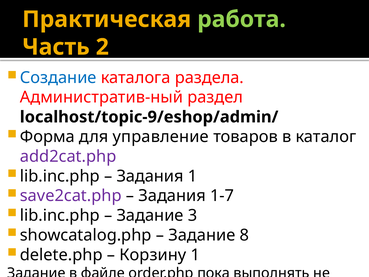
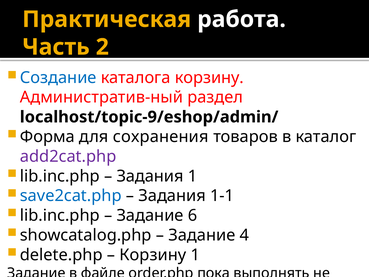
работа colour: light green -> white (241, 19)
каталога раздела: раздела -> корзину (209, 78)
управление: управление -> сохранения (161, 137)
save2cat.php colour: purple -> blue (71, 196)
1-7: 1-7 -> 1-1 (222, 196)
3: 3 -> 6 (192, 215)
8: 8 -> 4 (244, 235)
